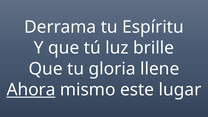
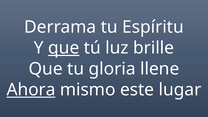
que underline: none -> present (64, 48)
